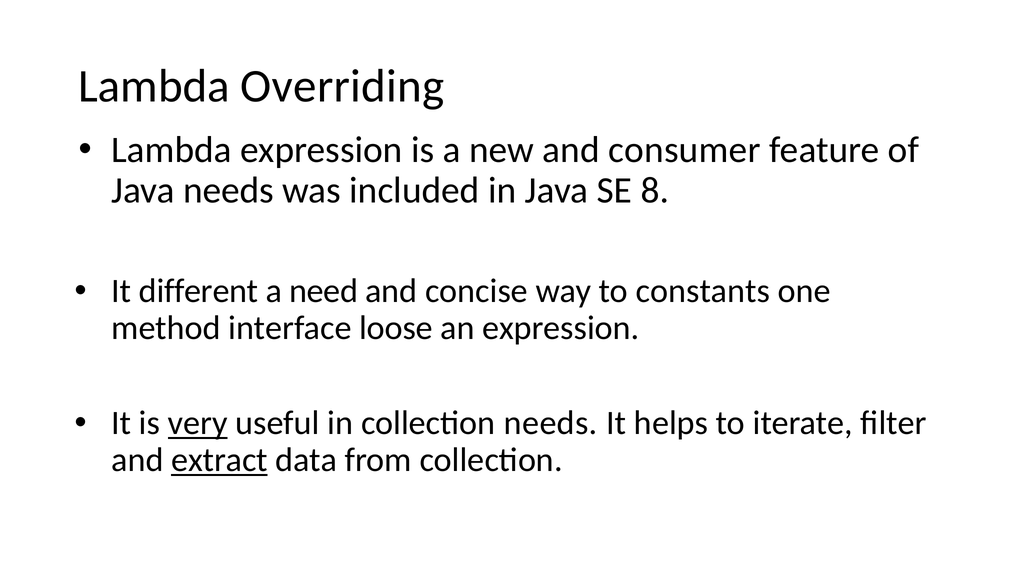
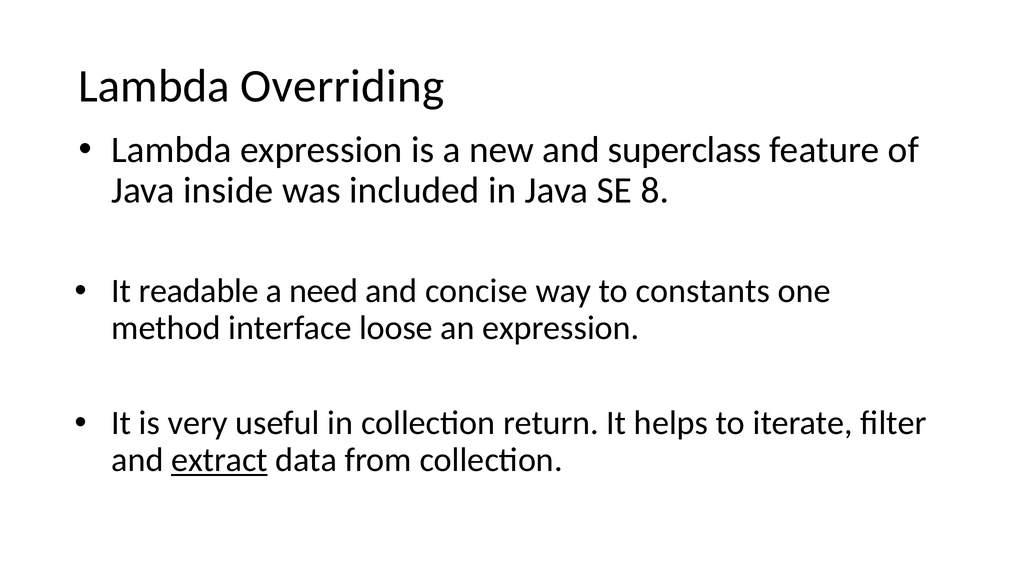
consumer: consumer -> superclass (685, 150)
Java needs: needs -> inside (228, 191)
different: different -> readable (199, 291)
very underline: present -> none (198, 423)
collection needs: needs -> return (551, 423)
